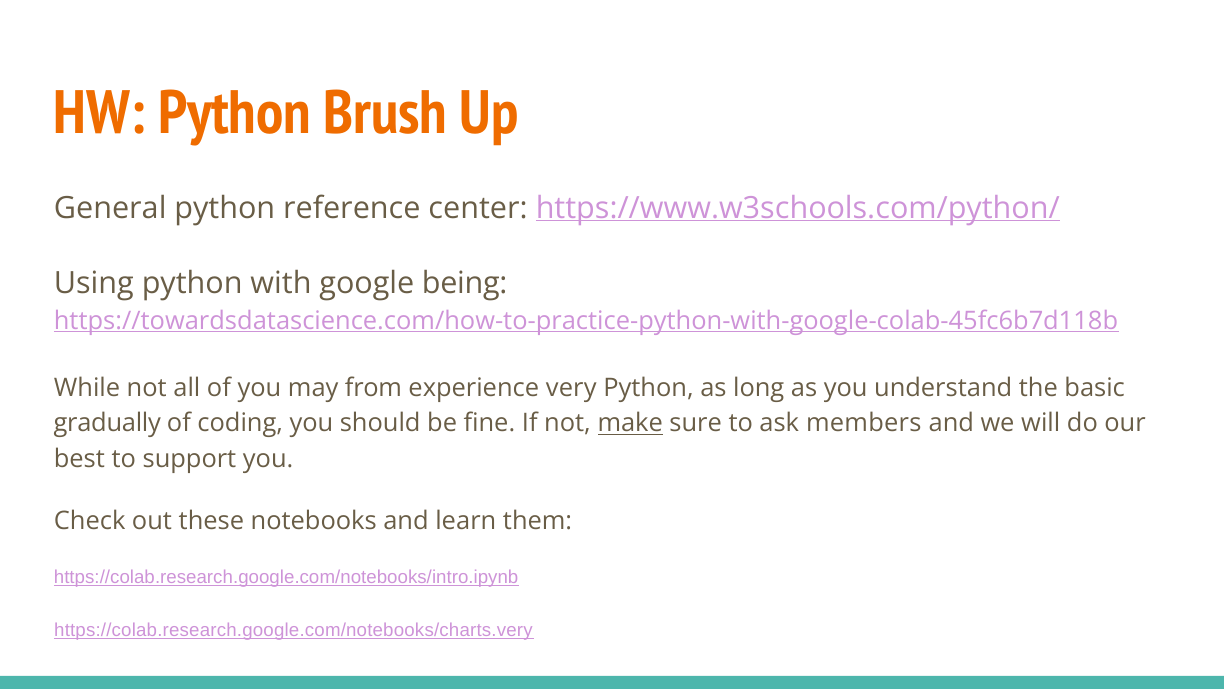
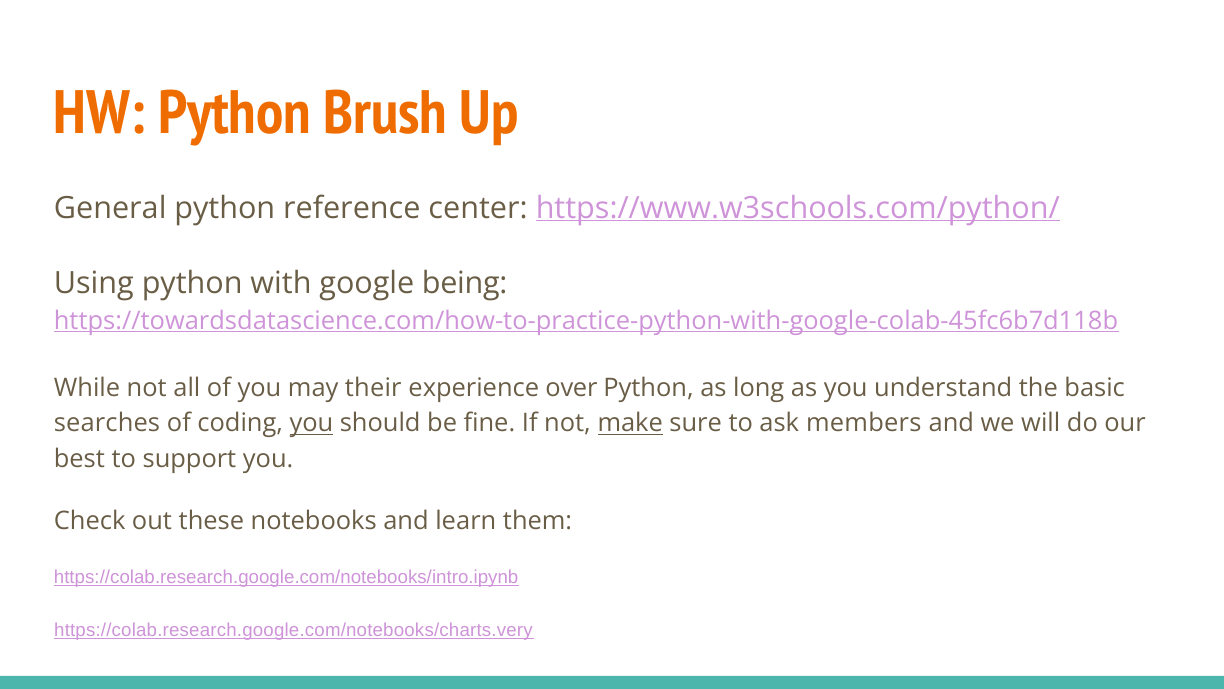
from: from -> their (373, 388)
very: very -> over (571, 388)
gradually: gradually -> searches (107, 423)
you underline: none -> present (311, 423)
